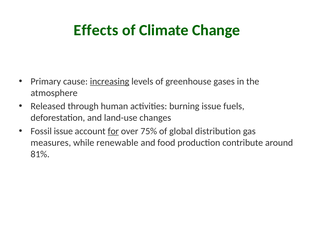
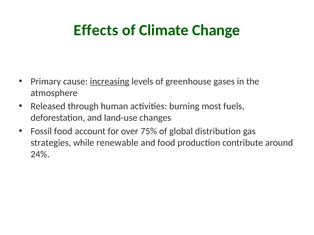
burning issue: issue -> most (211, 107)
Fossil issue: issue -> food (63, 131)
for underline: present -> none (113, 131)
measures: measures -> strategies (51, 143)
81%: 81% -> 24% (40, 155)
